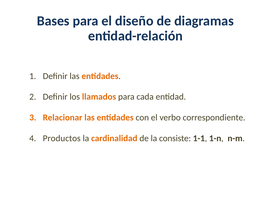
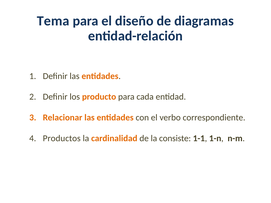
Bases: Bases -> Tema (53, 21)
llamados: llamados -> producto (99, 97)
